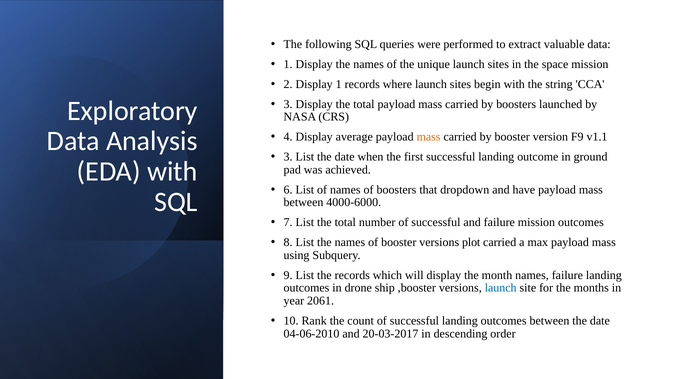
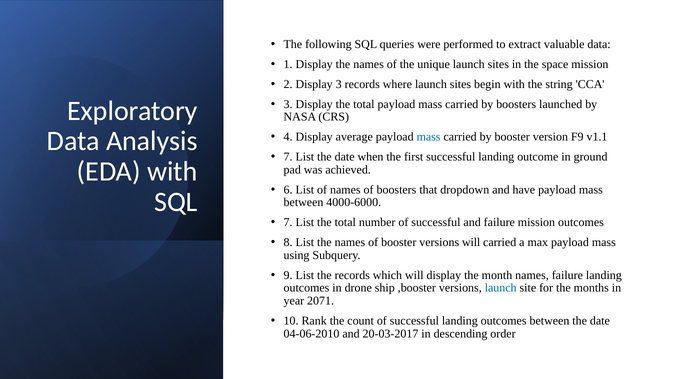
Display 1: 1 -> 3 (339, 84)
mass colour: orange -> blue (429, 137)
3: 3 -> 7 (288, 157)
versions plot: plot -> will (471, 242)
2061: 2061 -> 2071 (321, 301)
